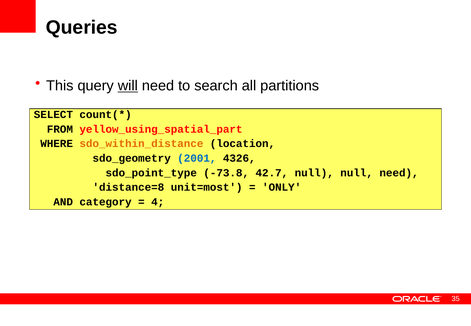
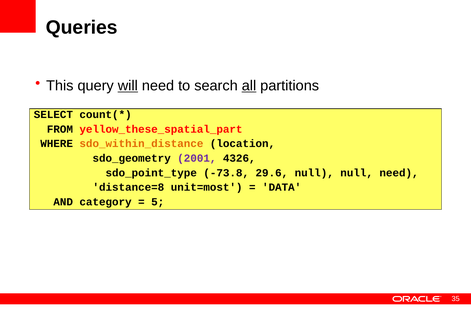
all underline: none -> present (249, 86)
yellow_using_spatial_part: yellow_using_spatial_part -> yellow_these_spatial_part (161, 129)
2001 colour: blue -> purple (197, 158)
42.7: 42.7 -> 29.6 (272, 173)
ONLY: ONLY -> DATA (282, 187)
4: 4 -> 5 (158, 202)
